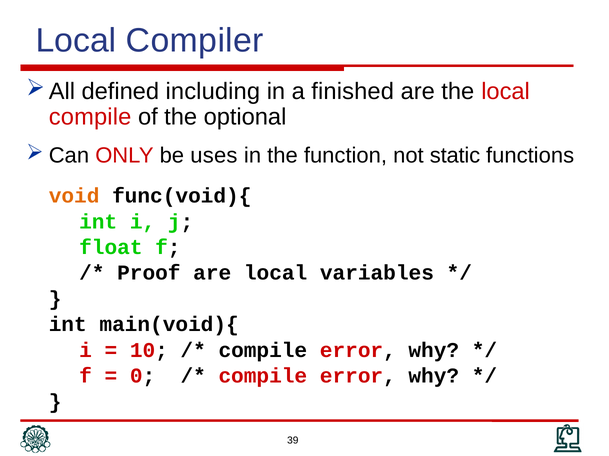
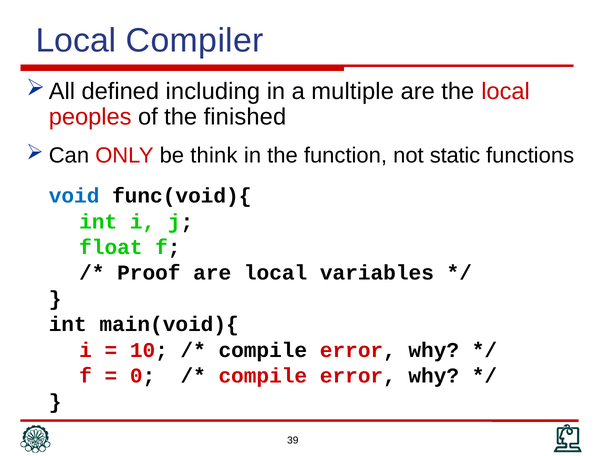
finished: finished -> multiple (353, 92)
compile: compile -> peoples (90, 117)
optional: optional -> finished (245, 117)
uses: uses -> think (214, 156)
void colour: orange -> blue (74, 196)
